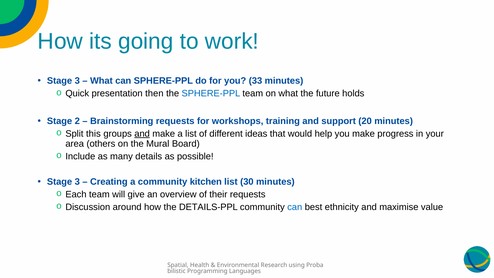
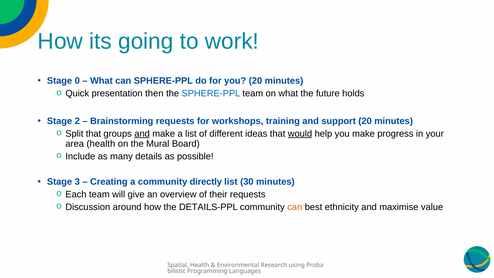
3: 3 -> 0 (77, 81)
you 33: 33 -> 20 (255, 81)
Split this: this -> that (93, 134)
would underline: none -> present (300, 134)
area others: others -> health (101, 144)
kitchen: kitchen -> directly (206, 182)
can colour: blue -> orange (295, 207)
